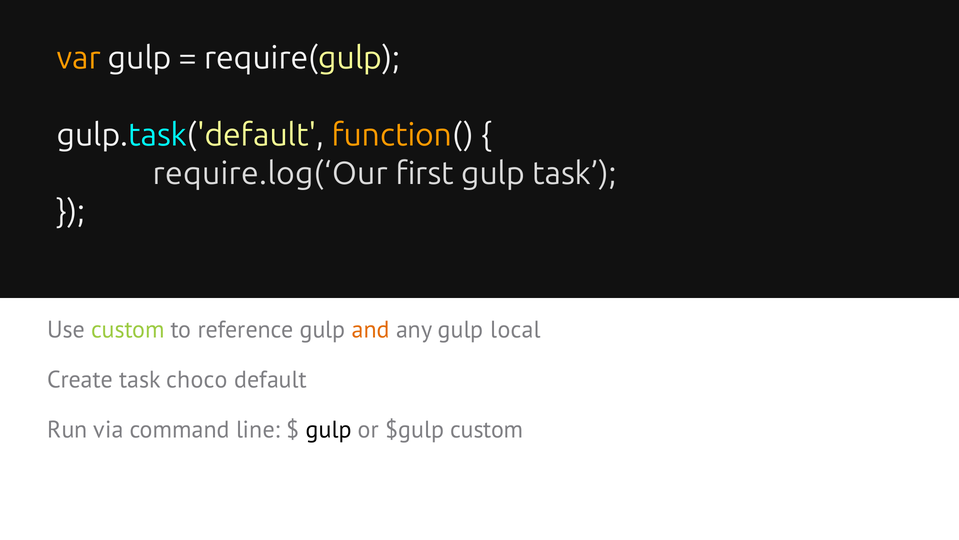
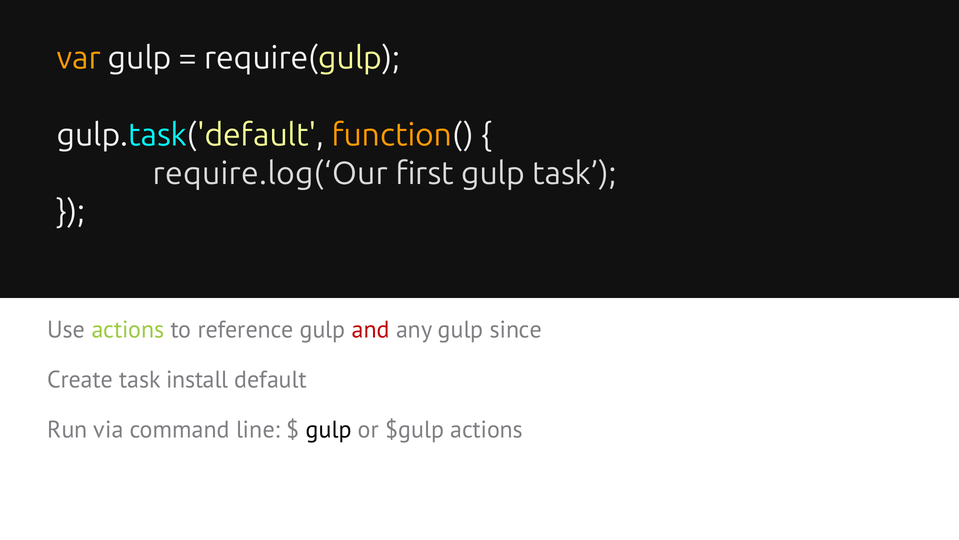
Use custom: custom -> actions (128, 329)
and colour: orange -> red (371, 329)
local: local -> since (516, 329)
choco: choco -> install (197, 379)
$gulp custom: custom -> actions (487, 429)
